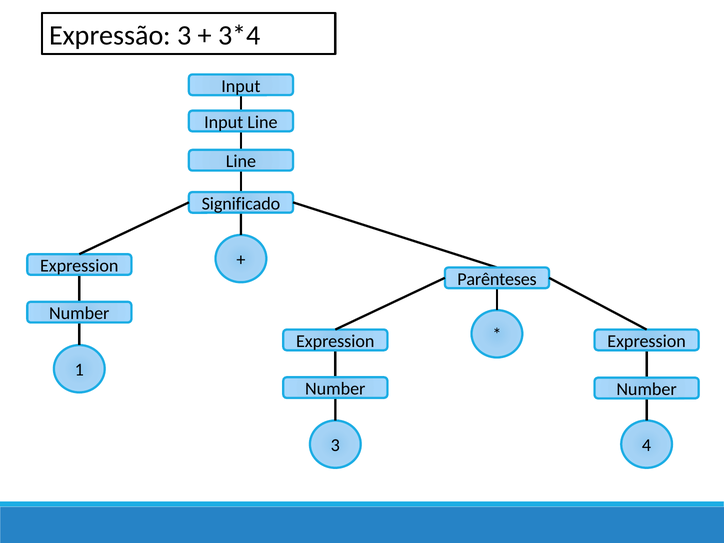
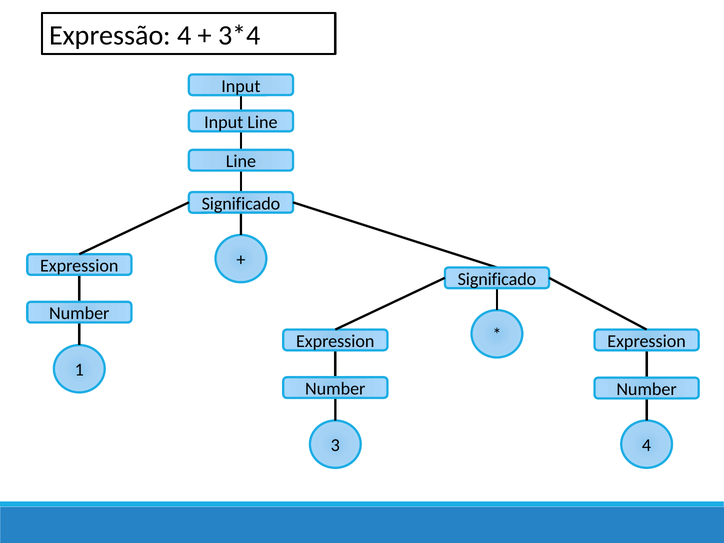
Expressão 3: 3 -> 4 (184, 35)
Parênteses: Parênteses -> Significado (497, 279)
